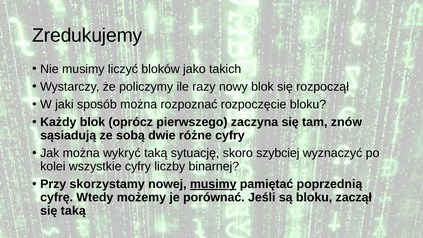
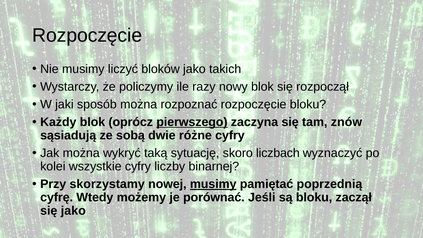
Zredukujemy: Zredukujemy -> Rozpoczęcie (87, 36)
pierwszego underline: none -> present (192, 122)
szybciej: szybciej -> liczbach (278, 153)
się taką: taką -> jako (73, 211)
